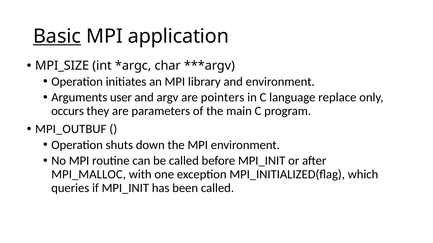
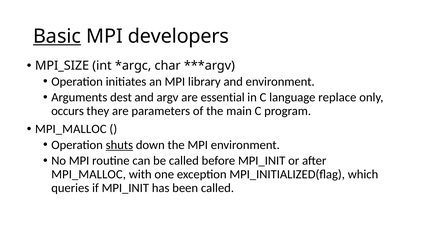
application: application -> developers (178, 36)
user: user -> dest (121, 98)
pointers: pointers -> essential (223, 98)
MPI_OUTBUF: MPI_OUTBUF -> MPI_MALLOC (71, 129)
shuts underline: none -> present (119, 145)
